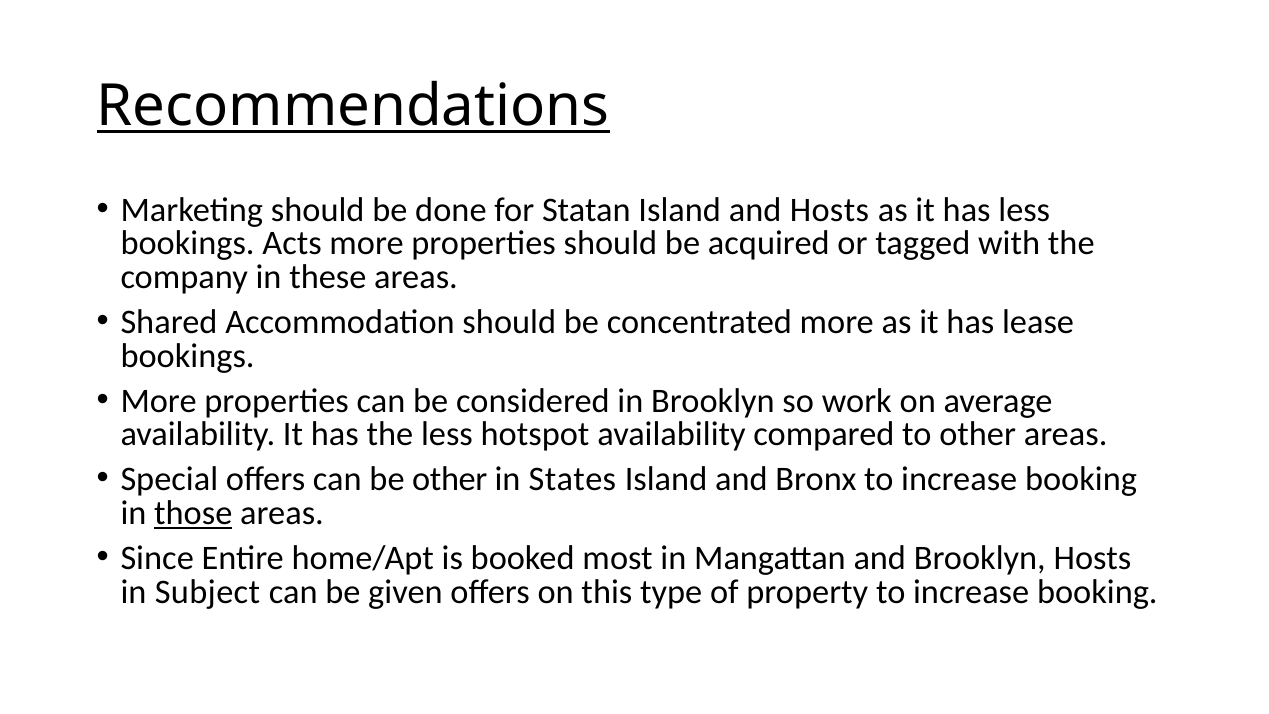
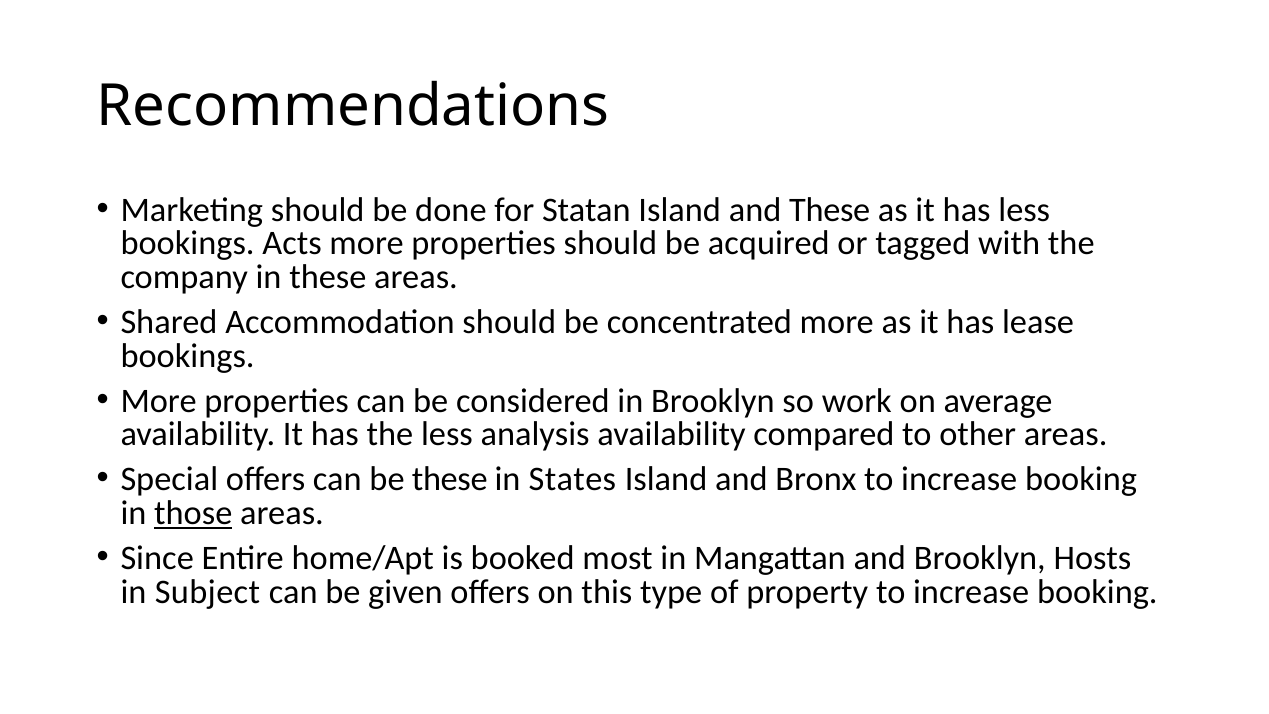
Recommendations underline: present -> none (353, 107)
and Hosts: Hosts -> These (830, 210)
hotspot: hotspot -> analysis (535, 434)
be other: other -> these (450, 479)
